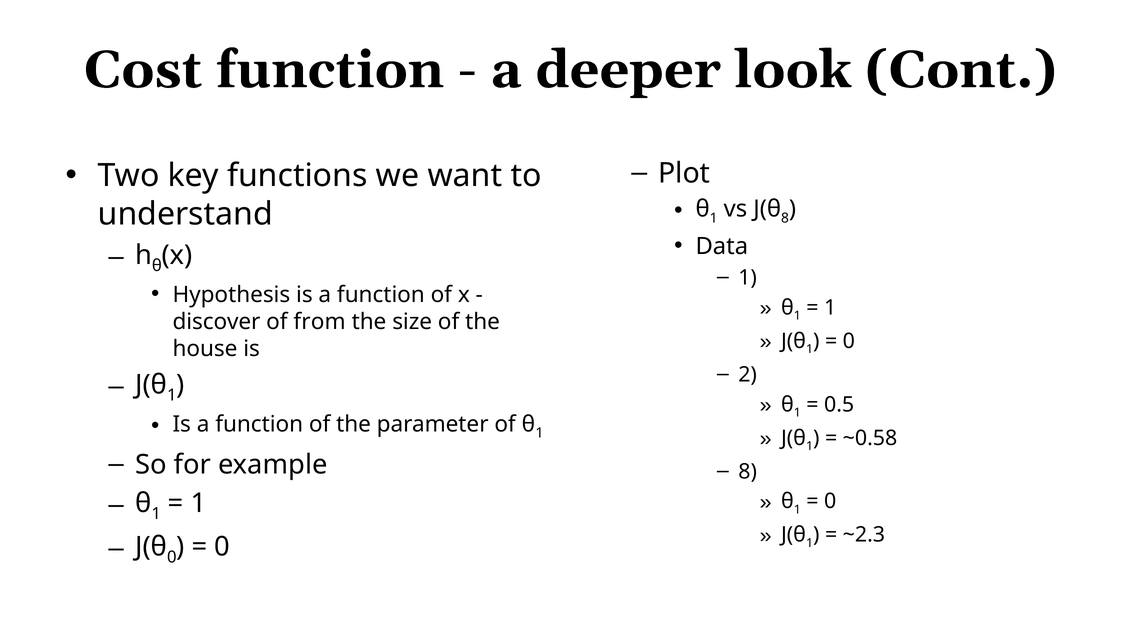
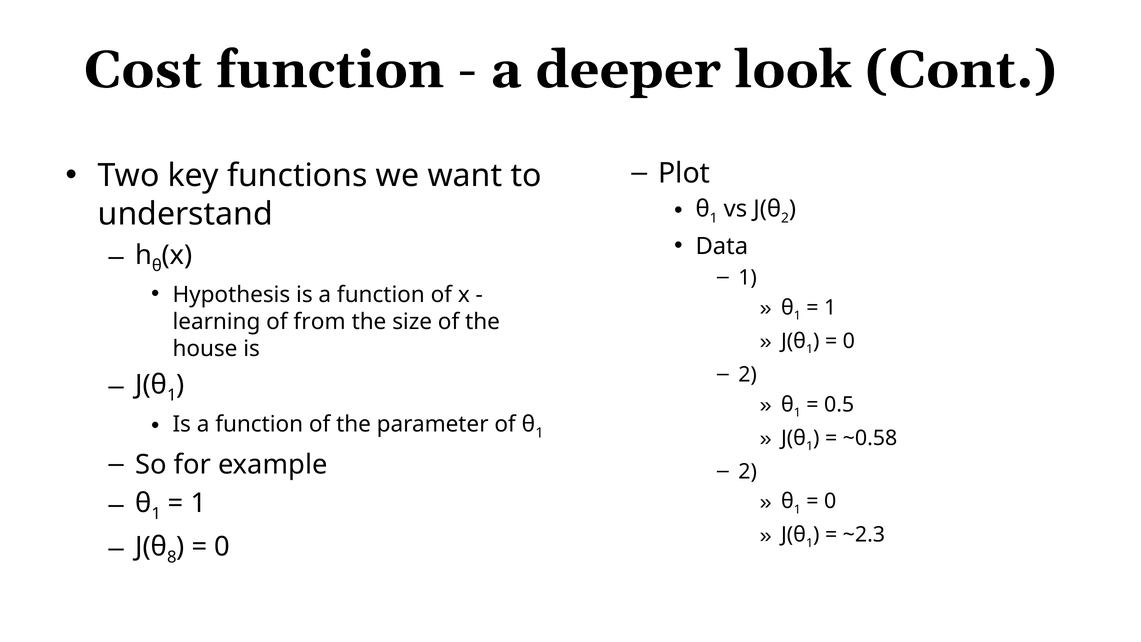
8: 8 -> 2 (785, 218)
discover: discover -> learning (216, 322)
8: 8 -> 2 (748, 471)
0: 0 -> 8 (172, 557)
